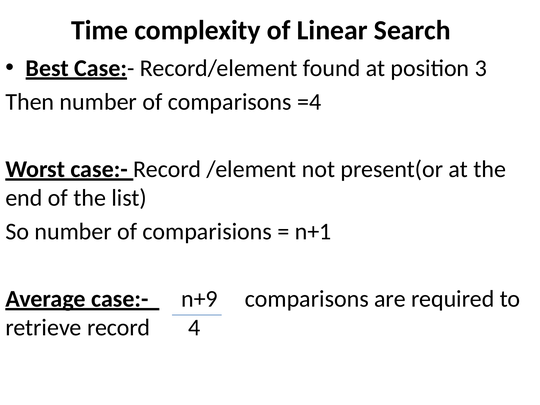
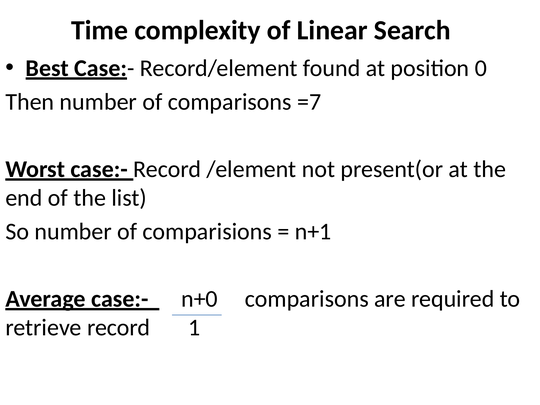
3: 3 -> 0 (481, 68)
=4: =4 -> =7 (309, 102)
n+9: n+9 -> n+0 (199, 299)
4: 4 -> 1 (194, 328)
